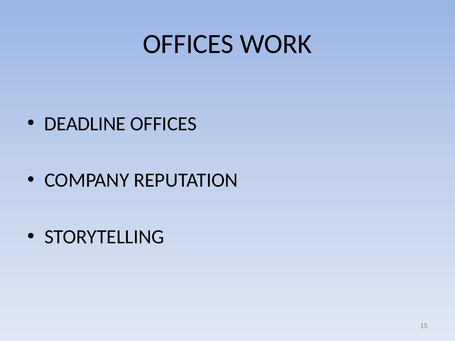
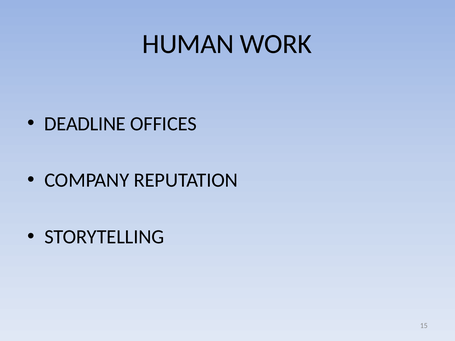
OFFICES: OFFICES -> HUMAN (188, 44)
